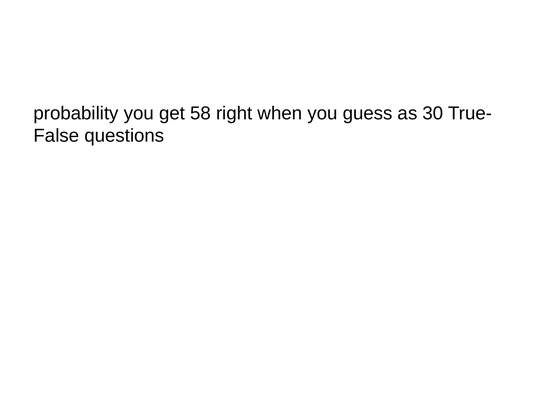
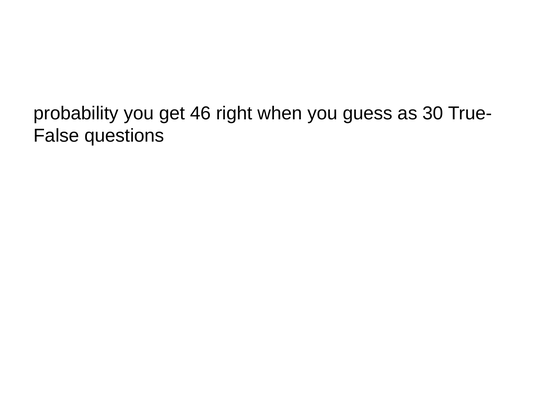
58: 58 -> 46 (201, 113)
